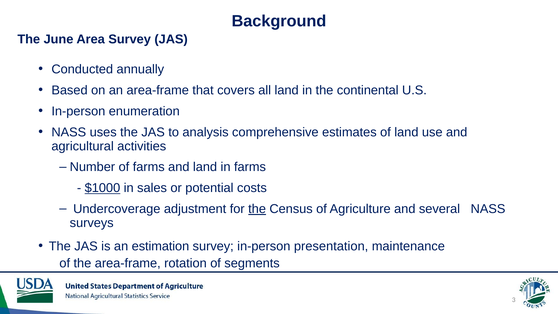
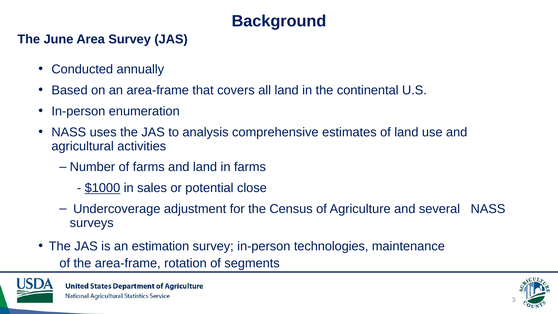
costs: costs -> close (252, 188)
the underline: present -> none (257, 209)
presentation: presentation -> technologies (331, 246)
